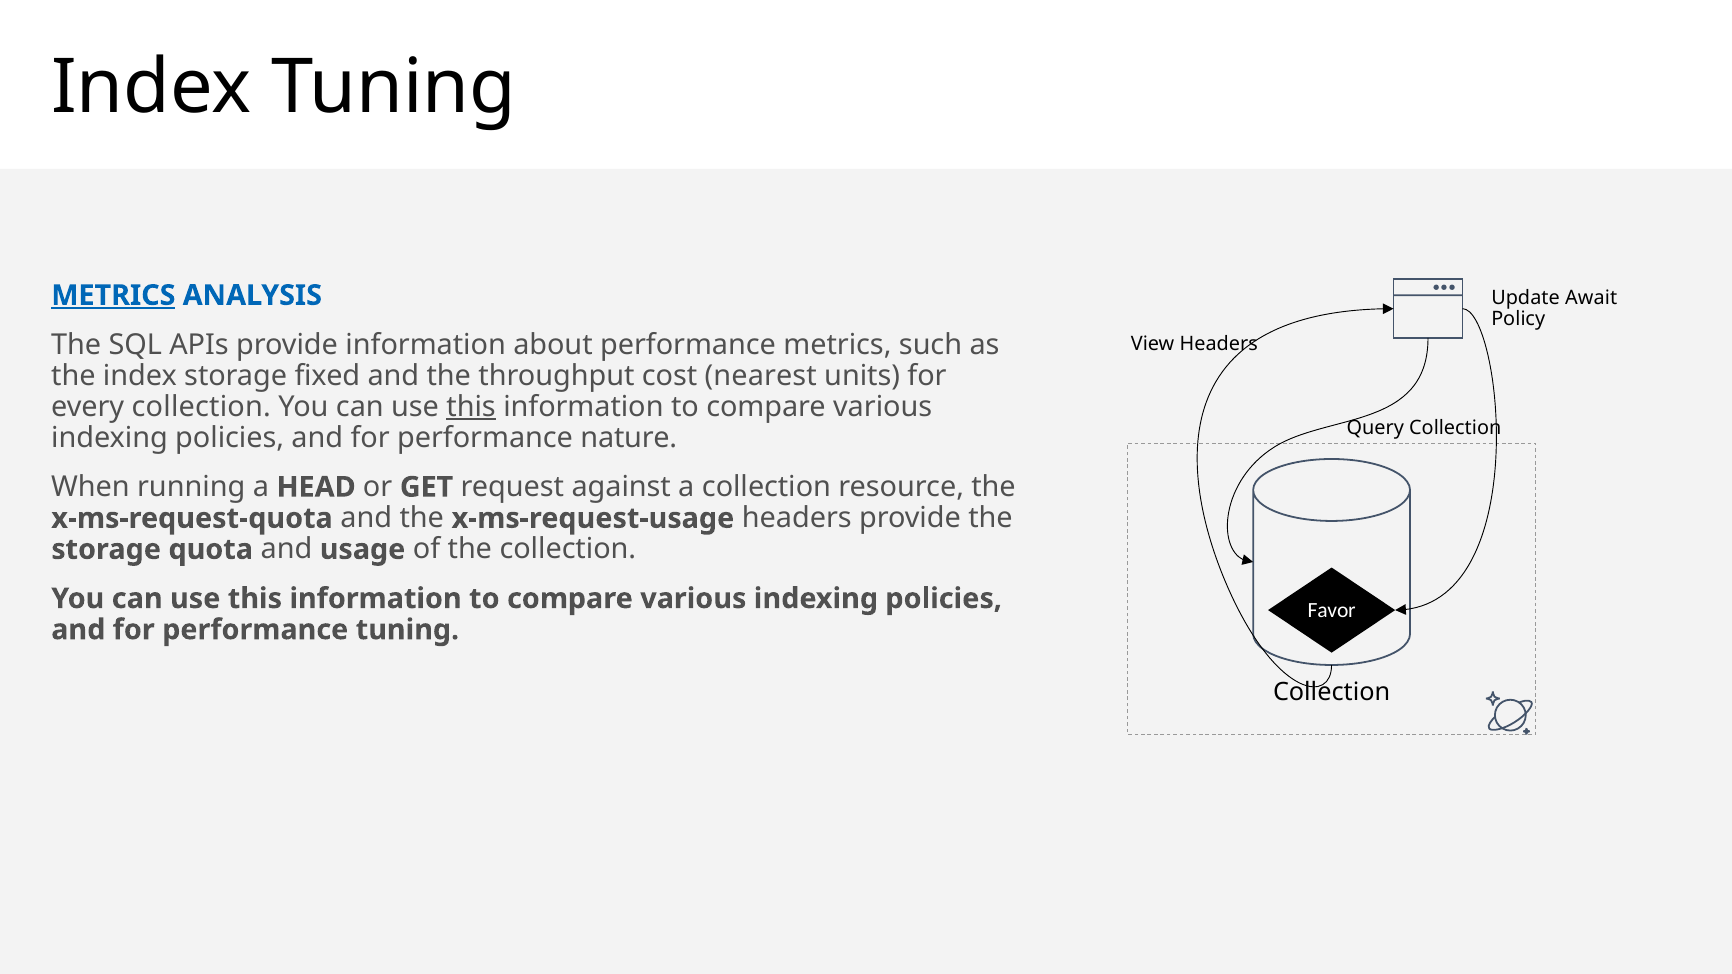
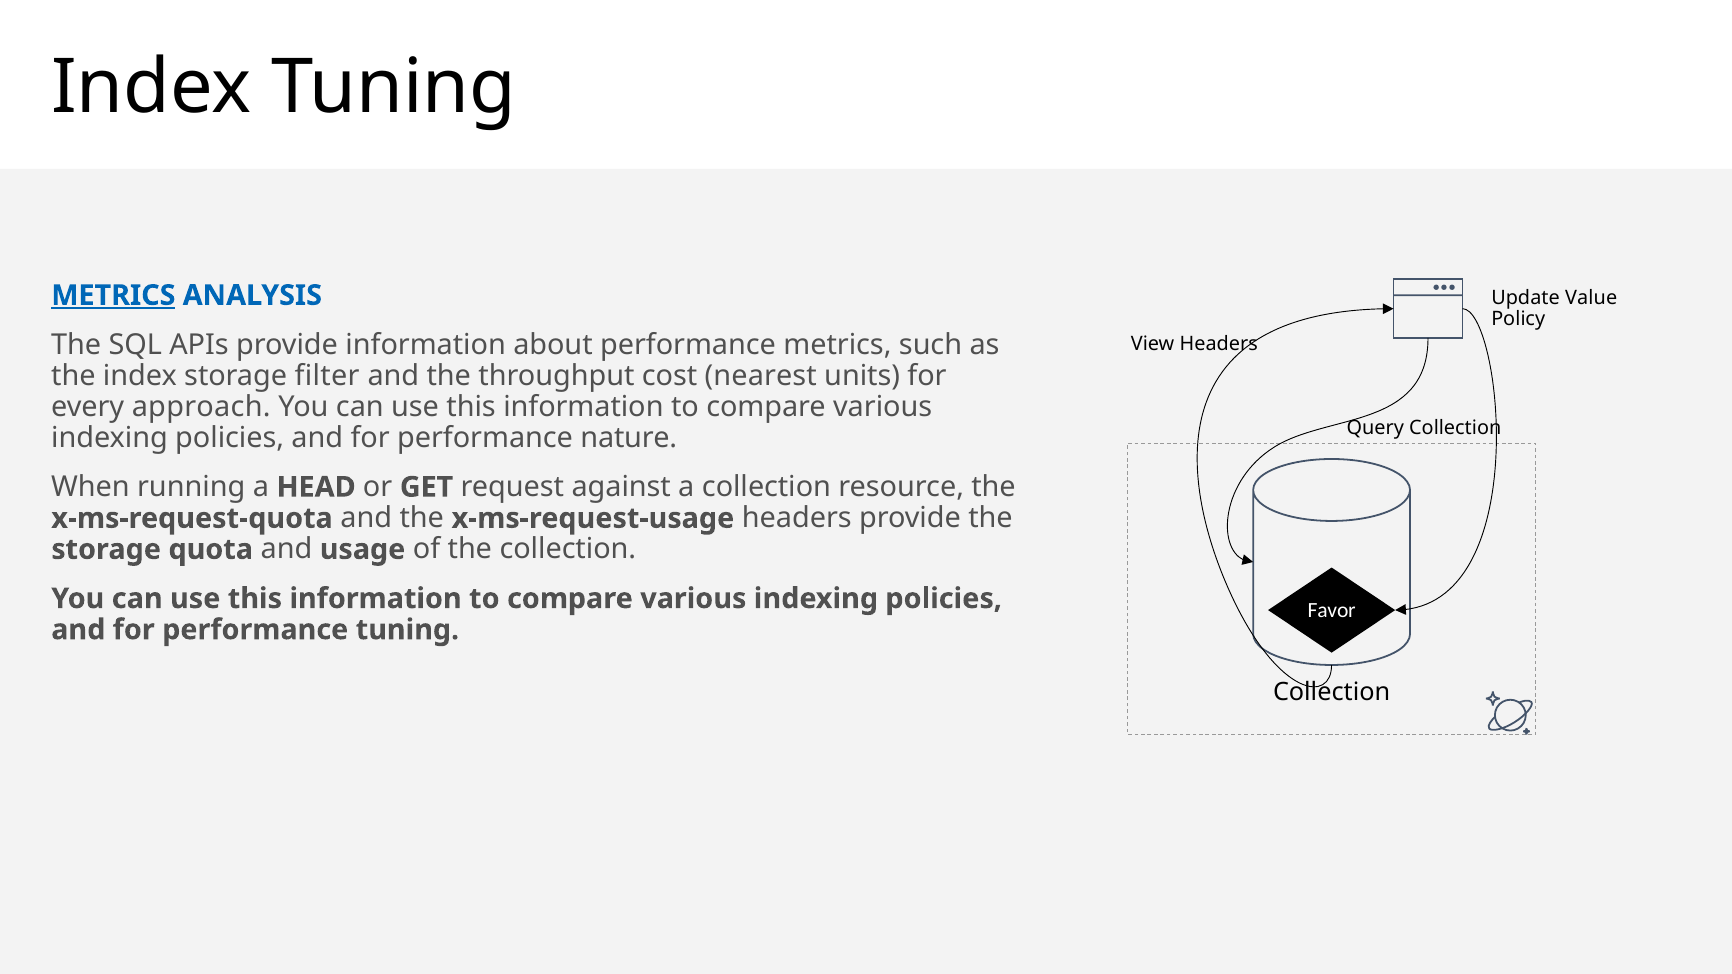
Await: Await -> Value (1591, 298)
fixed: fixed -> filter (327, 376)
every collection: collection -> approach (201, 407)
this underline: present -> none (471, 407)
